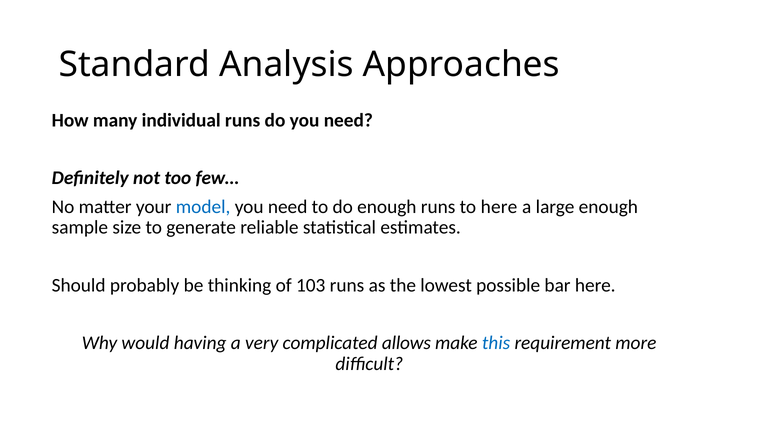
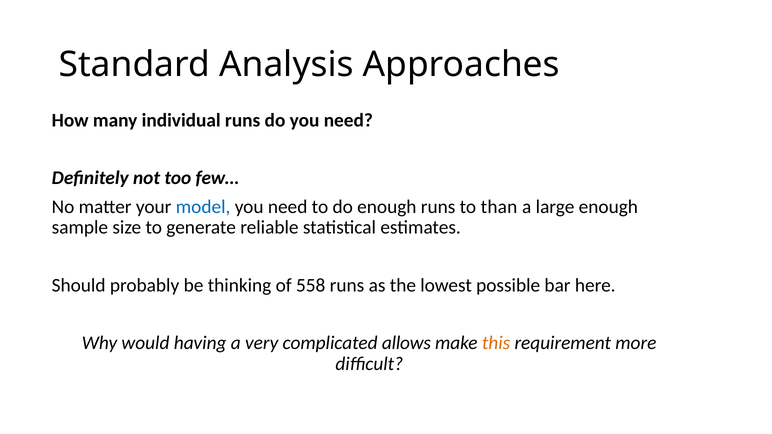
to here: here -> than (499, 207)
103: 103 -> 558 (311, 285)
this colour: blue -> orange (496, 343)
